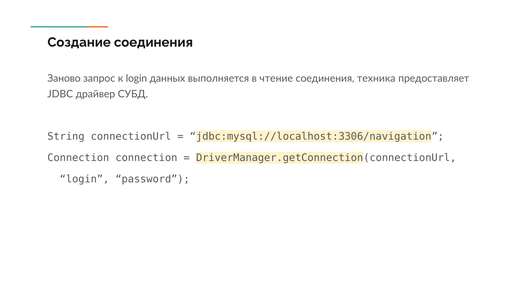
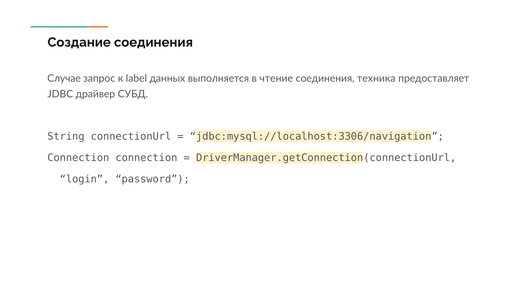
Заново: Заново -> Случае (64, 79)
к login: login -> label (136, 79)
